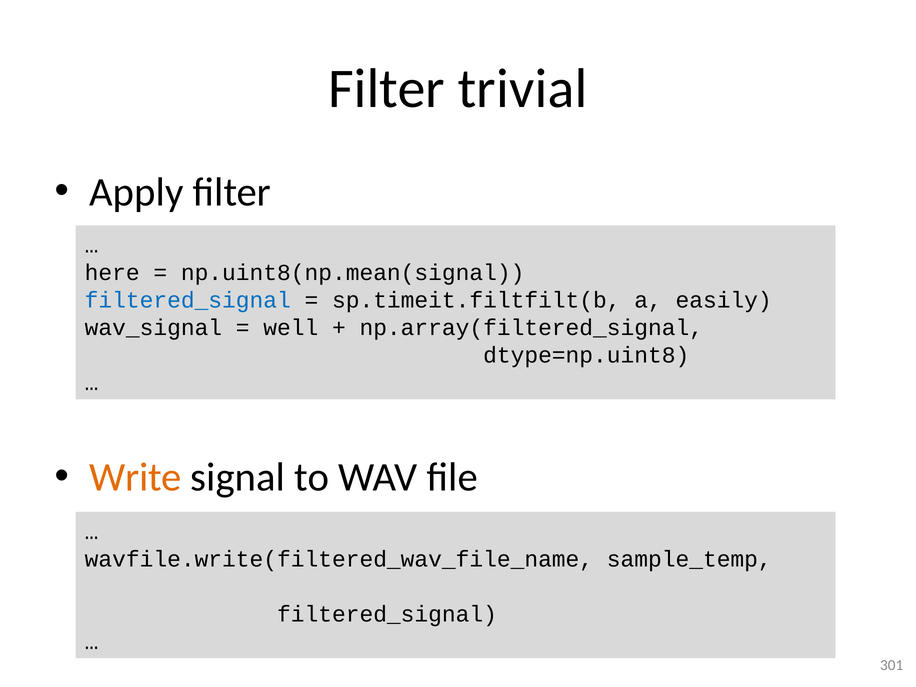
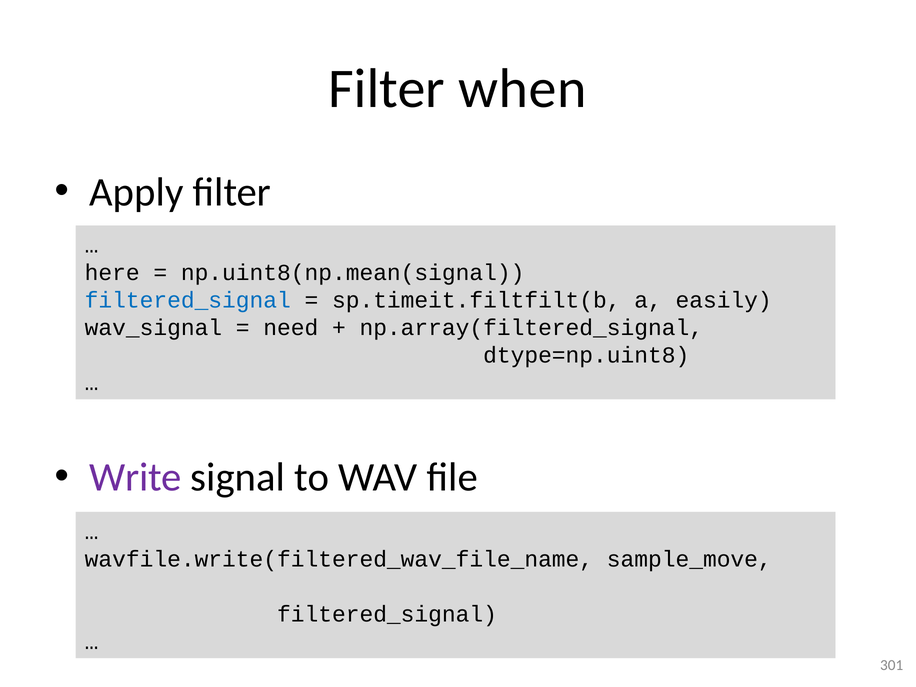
trivial: trivial -> when (522, 89)
well: well -> need (291, 328)
Write colour: orange -> purple (135, 477)
sample_temp: sample_temp -> sample_move (689, 559)
